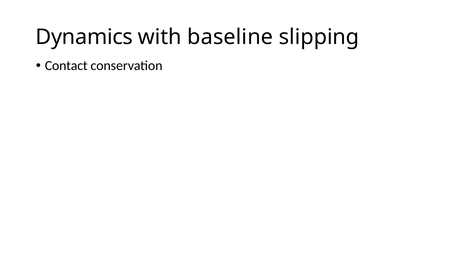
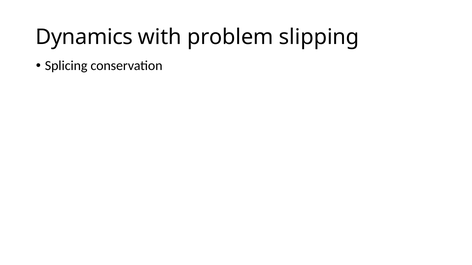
baseline: baseline -> problem (230, 37)
Contact: Contact -> Splicing (66, 66)
